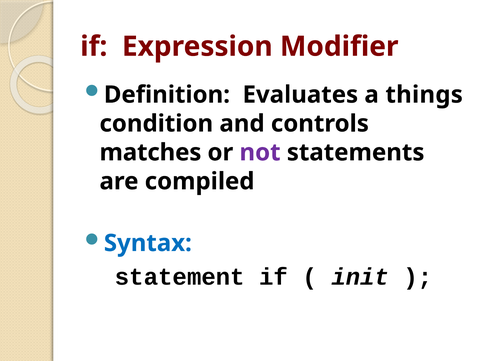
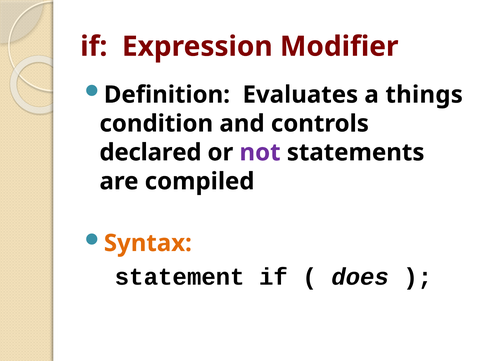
matches: matches -> declared (150, 152)
Syntax colour: blue -> orange (148, 243)
init: init -> does (360, 277)
